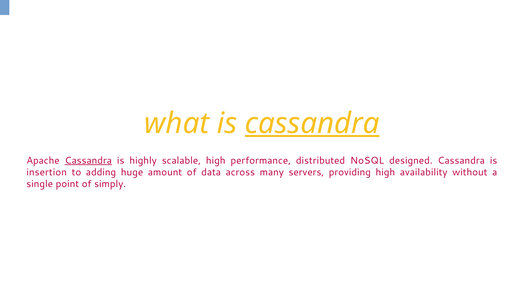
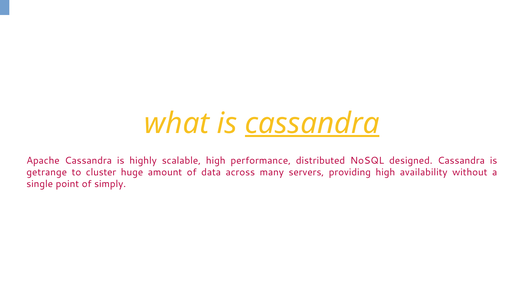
Cassandra underline: present -> none (88, 161)
insertion: insertion -> getrange (47, 172)
adding: adding -> cluster (101, 172)
